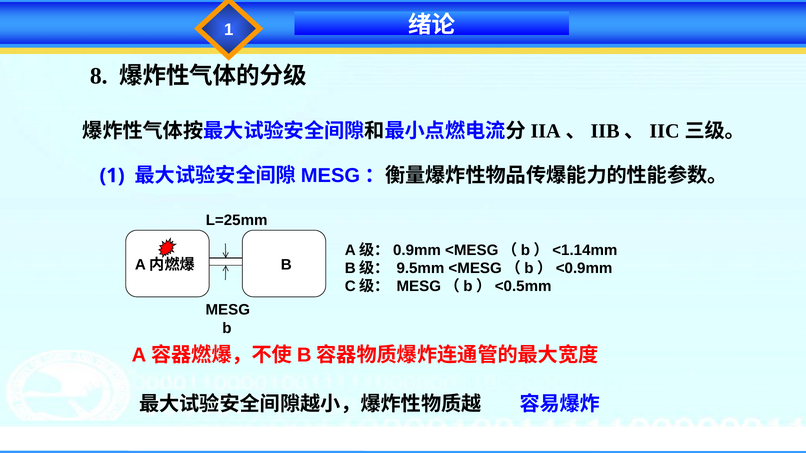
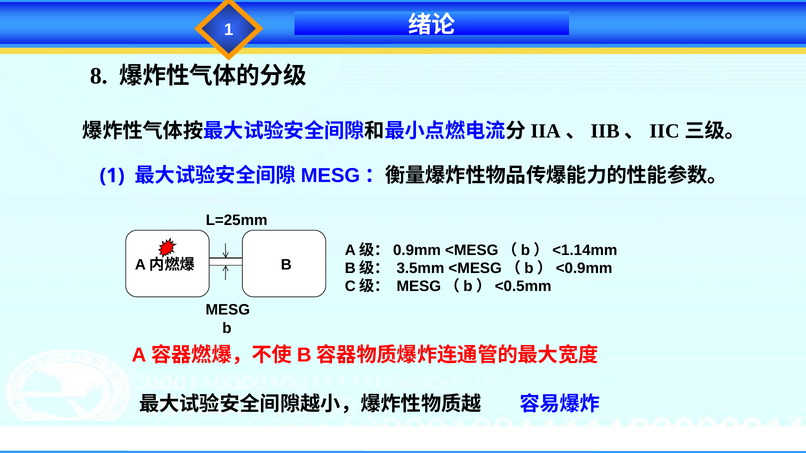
9.5mm: 9.5mm -> 3.5mm (420, 268)
